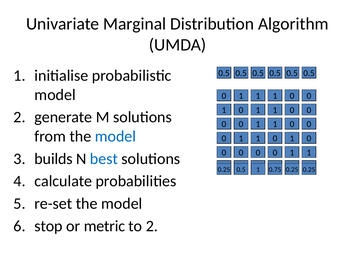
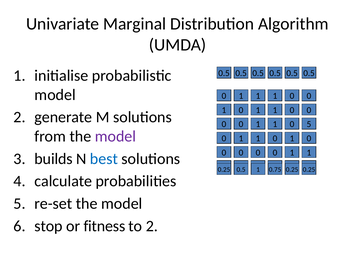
0: 0 -> 5 (309, 124)
model colour: blue -> purple (115, 136)
metric: metric -> fitness (104, 226)
